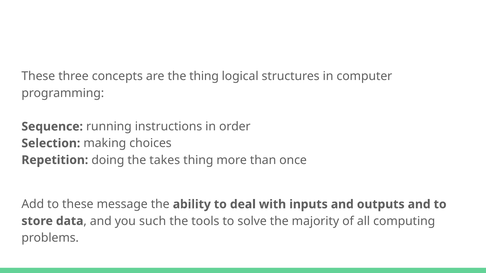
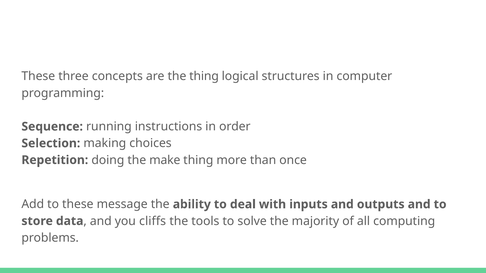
takes: takes -> make (165, 160)
such: such -> cliffs (153, 221)
